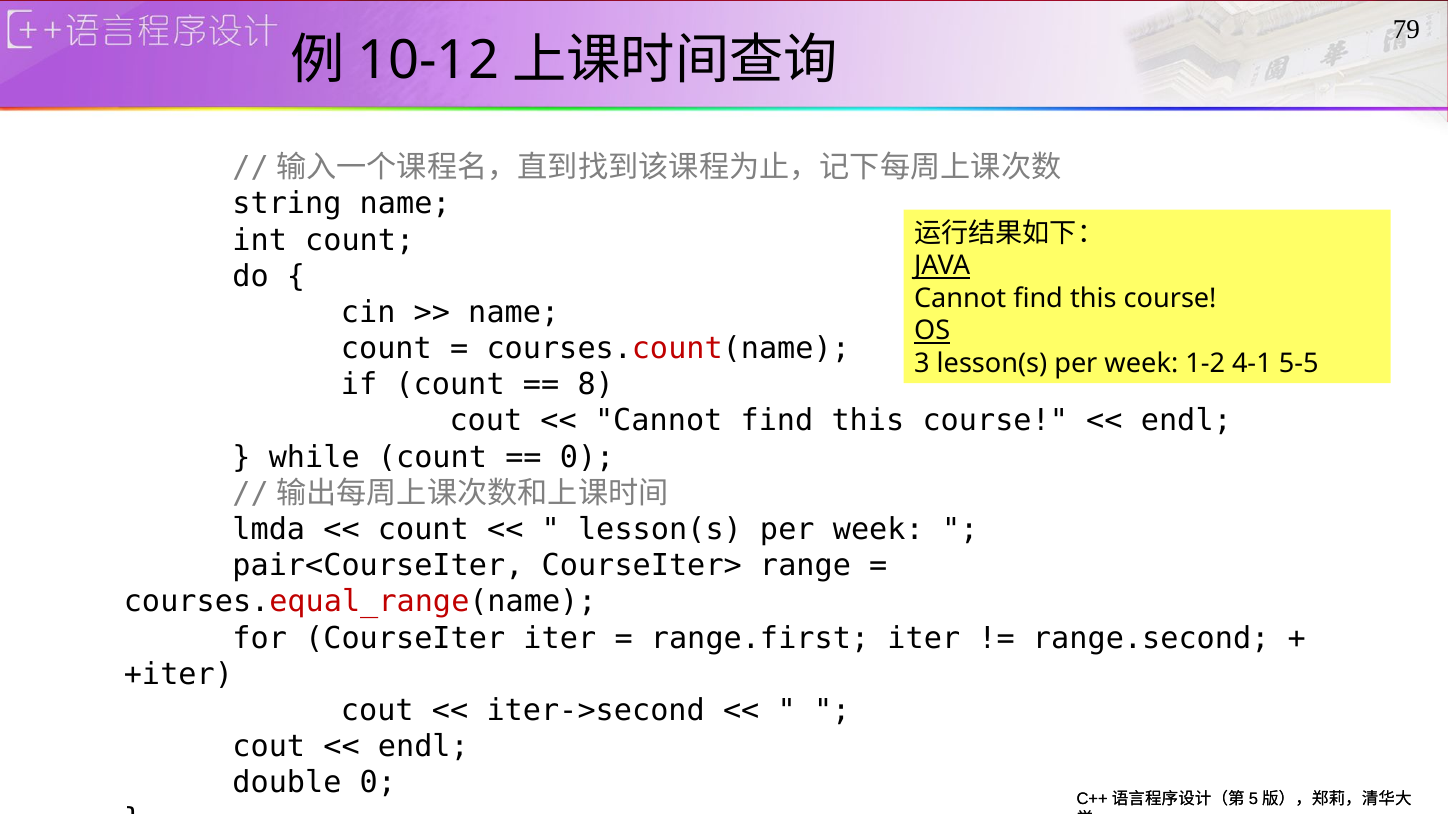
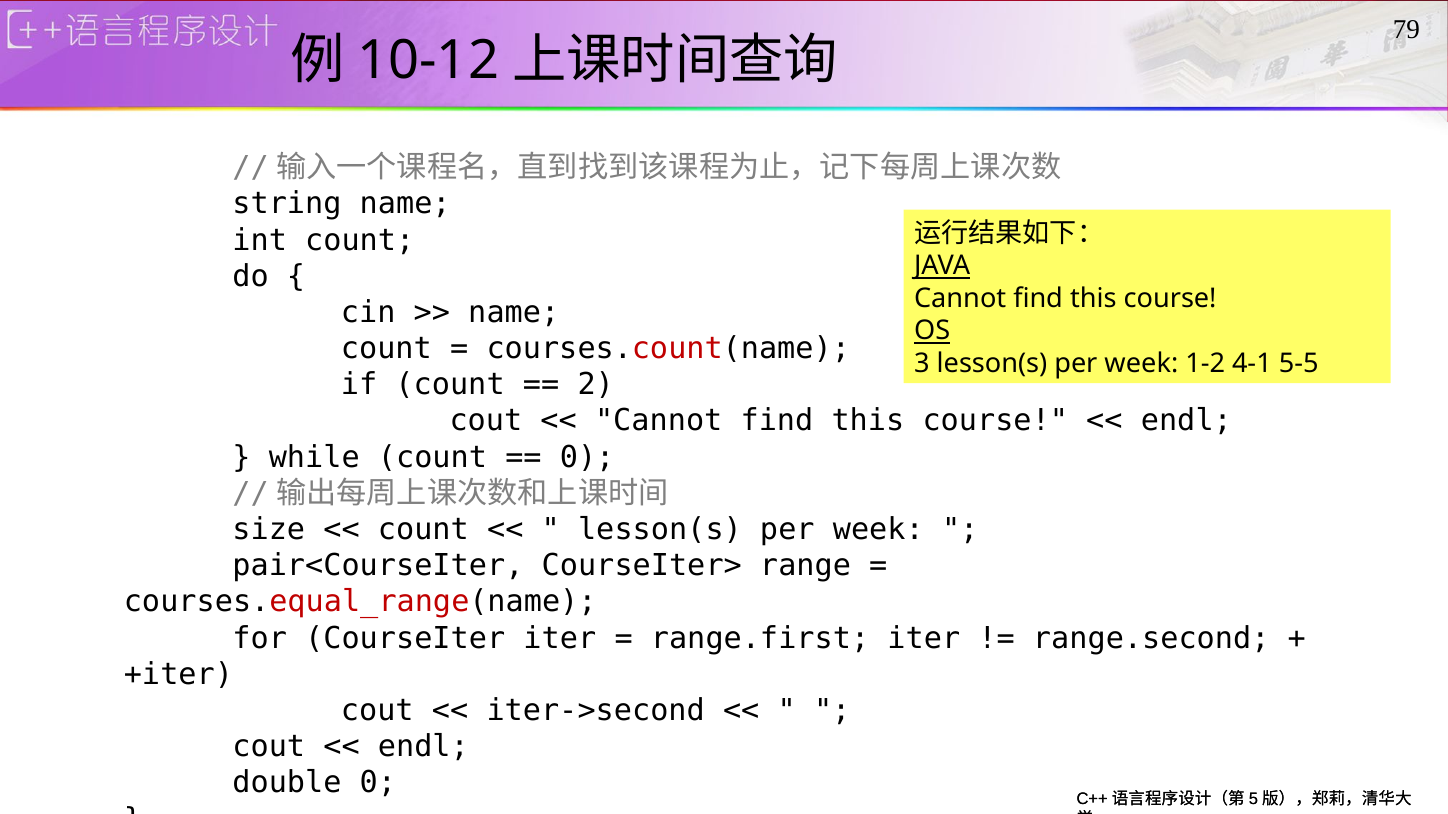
8: 8 -> 2 (596, 385)
lmda: lmda -> size (269, 530)
